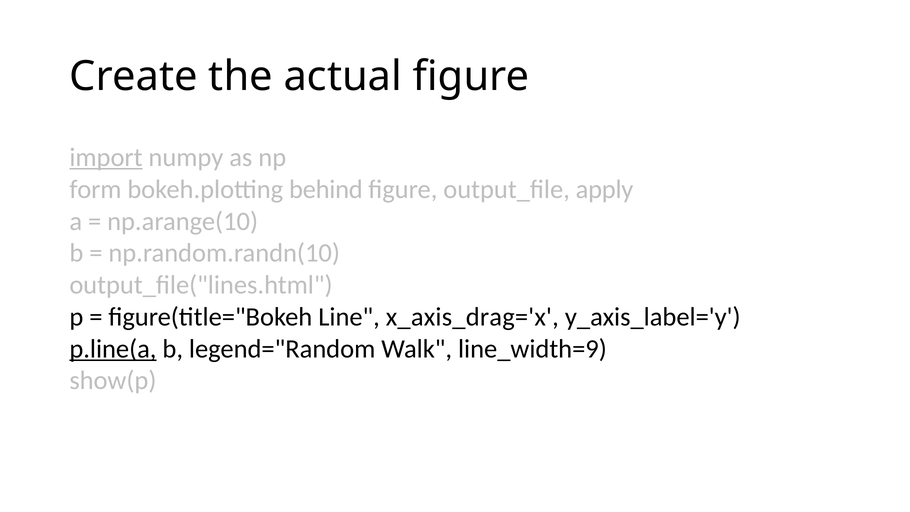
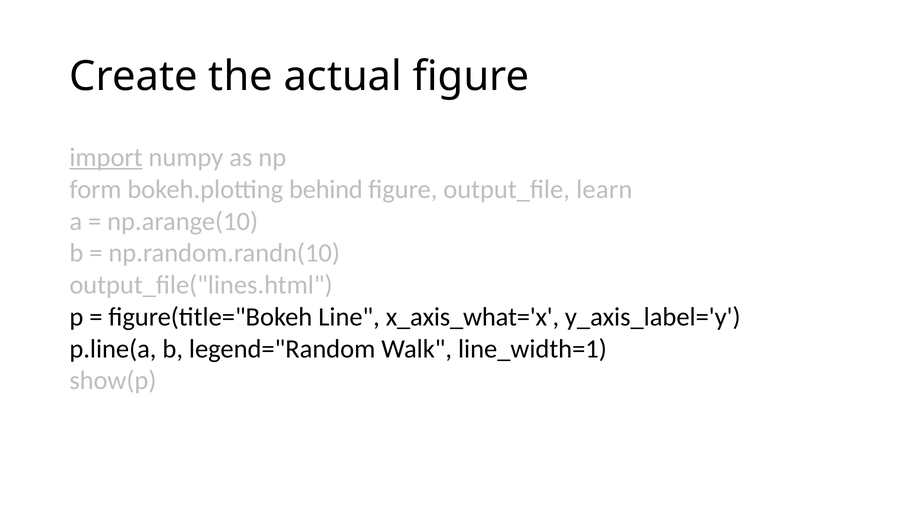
apply: apply -> learn (604, 189)
x_axis_drag='x: x_axis_drag='x -> x_axis_what='x (472, 317)
p.line(a underline: present -> none (113, 349)
line_width=9: line_width=9 -> line_width=1 (532, 349)
